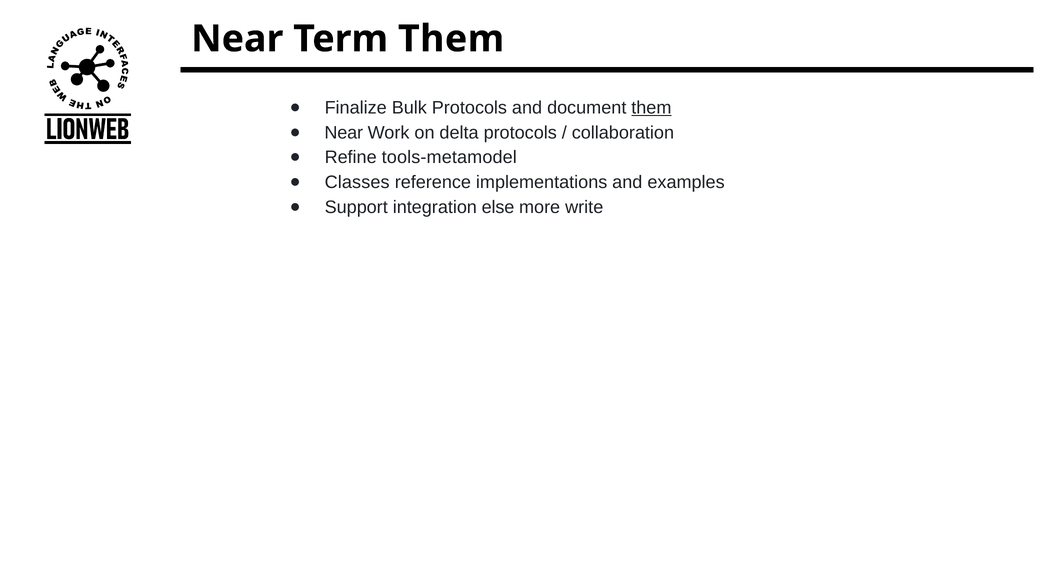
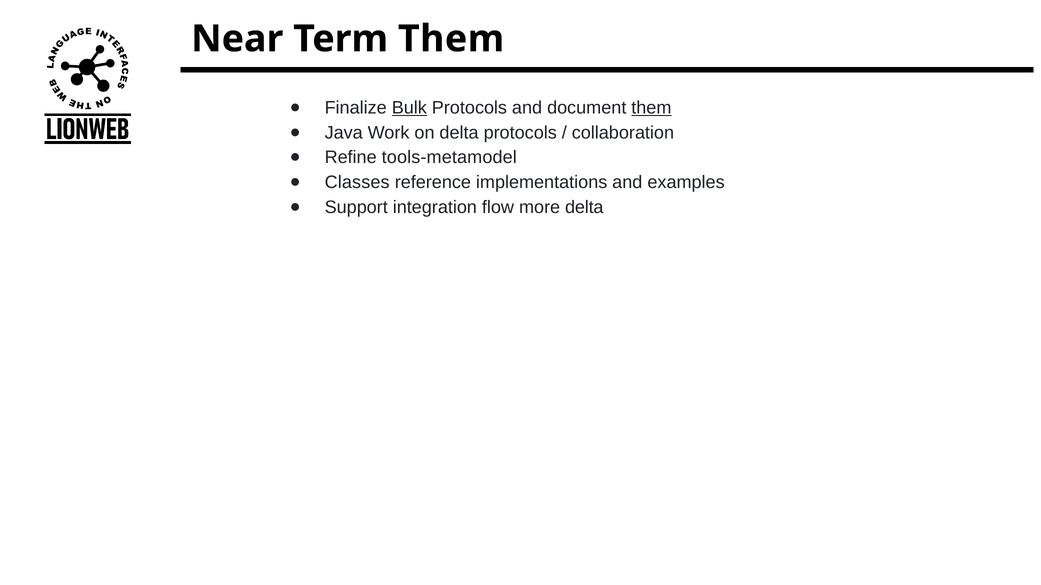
Bulk underline: none -> present (409, 108)
Near: Near -> Java (344, 133)
else: else -> flow (498, 207)
more write: write -> delta (584, 207)
